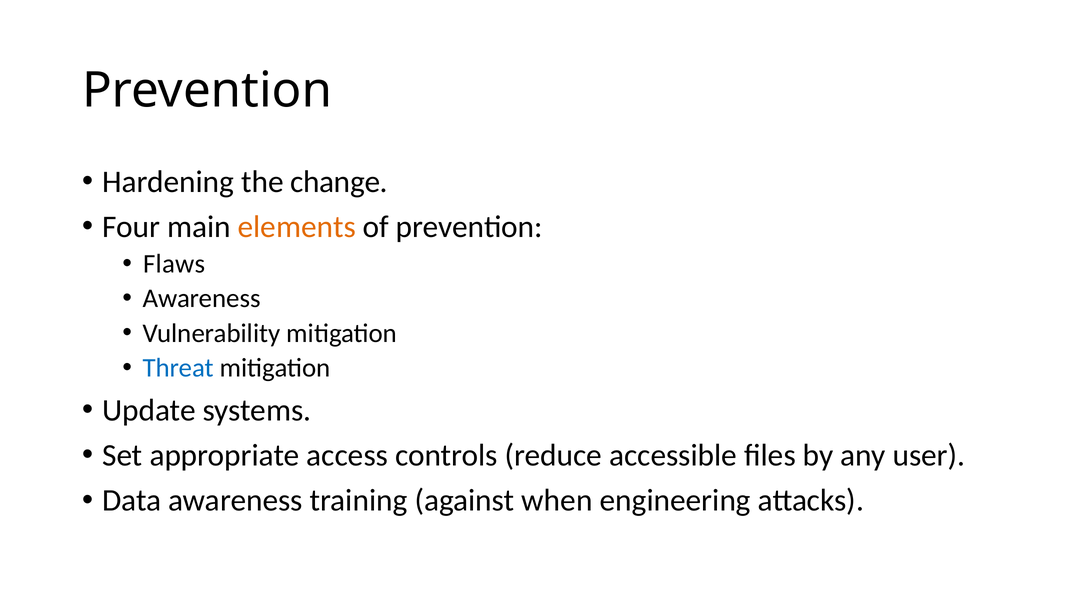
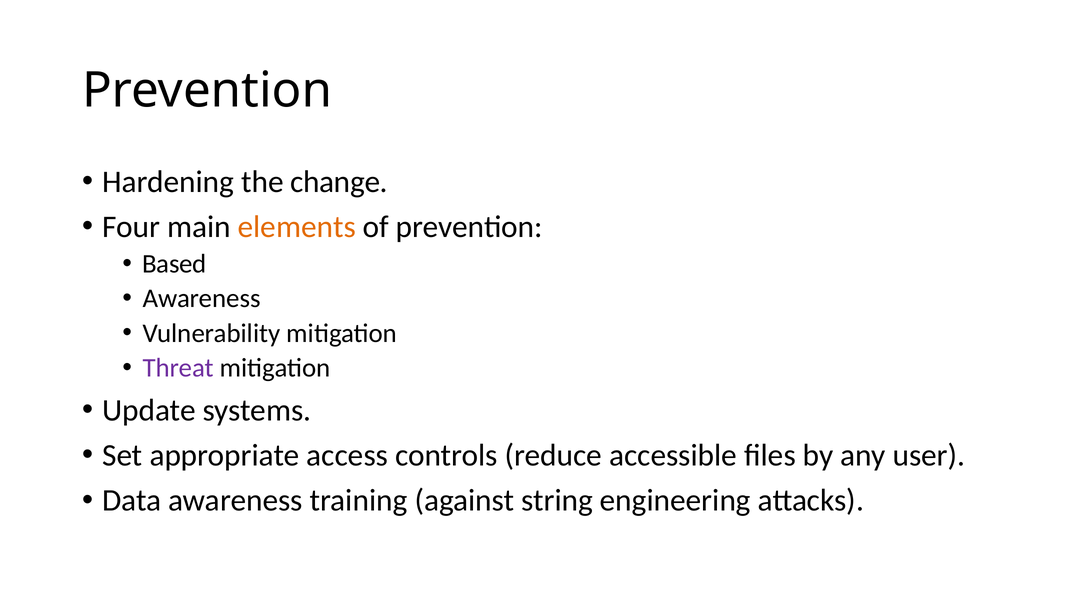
Flaws: Flaws -> Based (174, 264)
Threat colour: blue -> purple (178, 368)
when: when -> string (557, 501)
